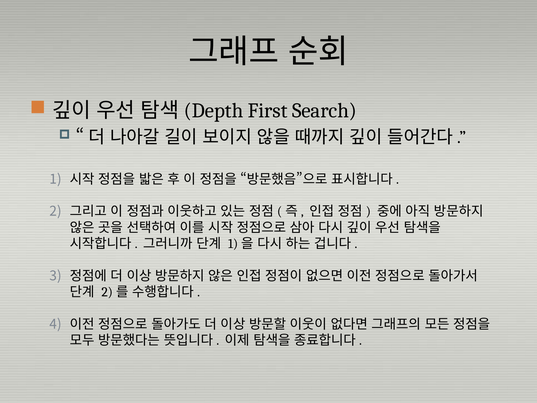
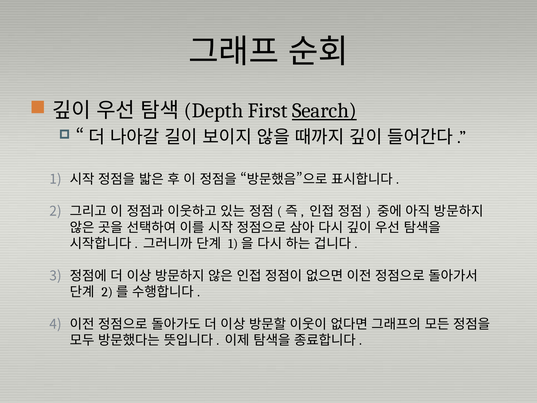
Search underline: none -> present (324, 111)
